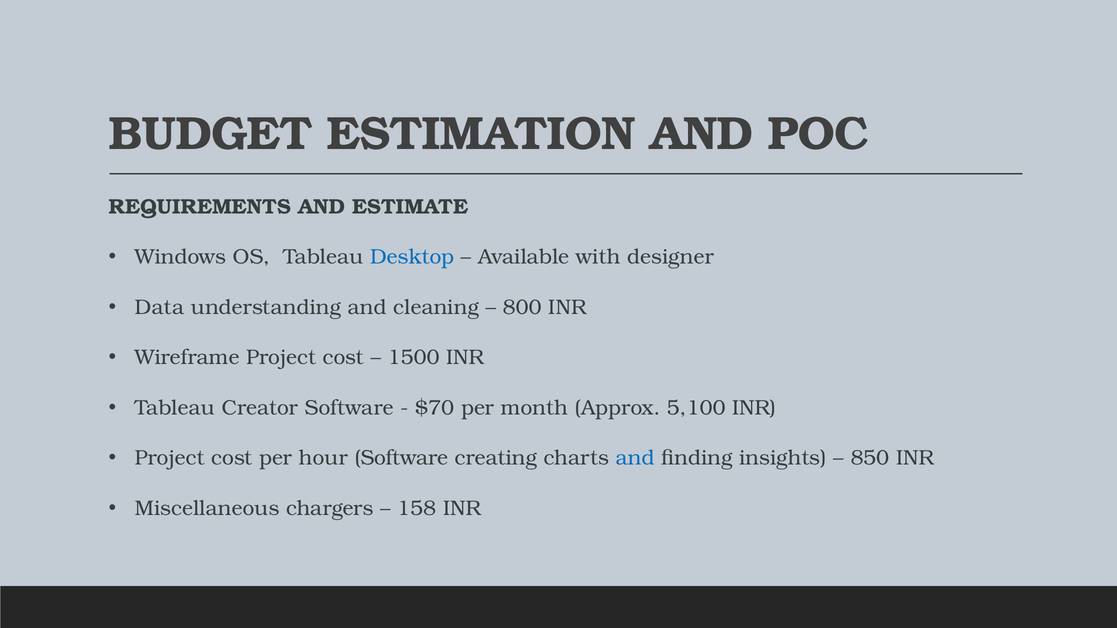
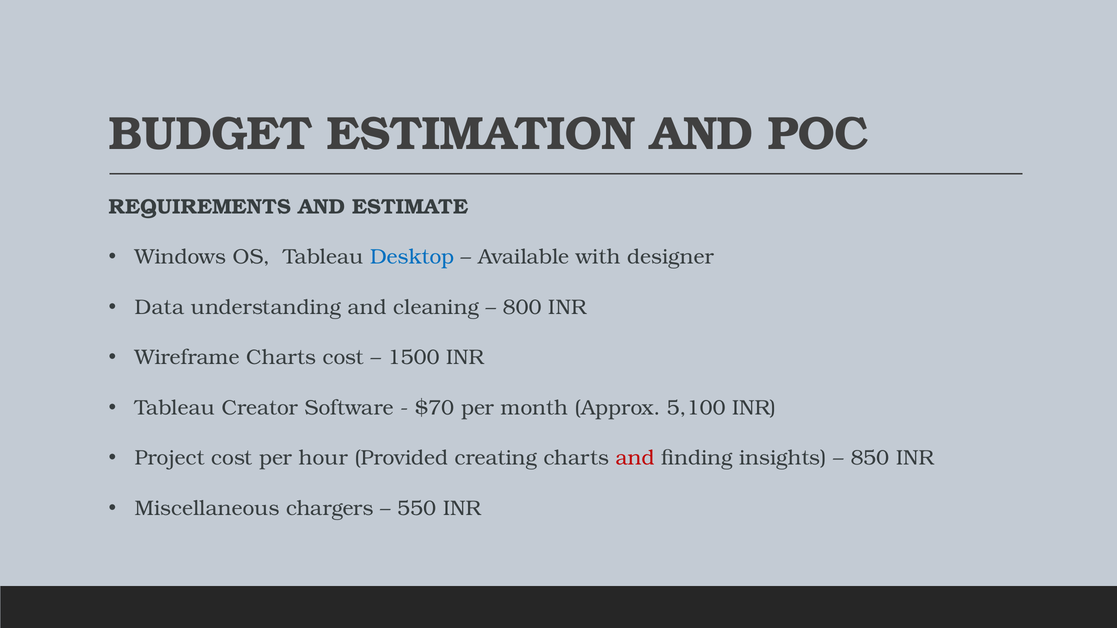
Wireframe Project: Project -> Charts (281, 358)
hour Software: Software -> Provided (401, 458)
and colour: blue -> red (635, 458)
158: 158 -> 550 (417, 508)
